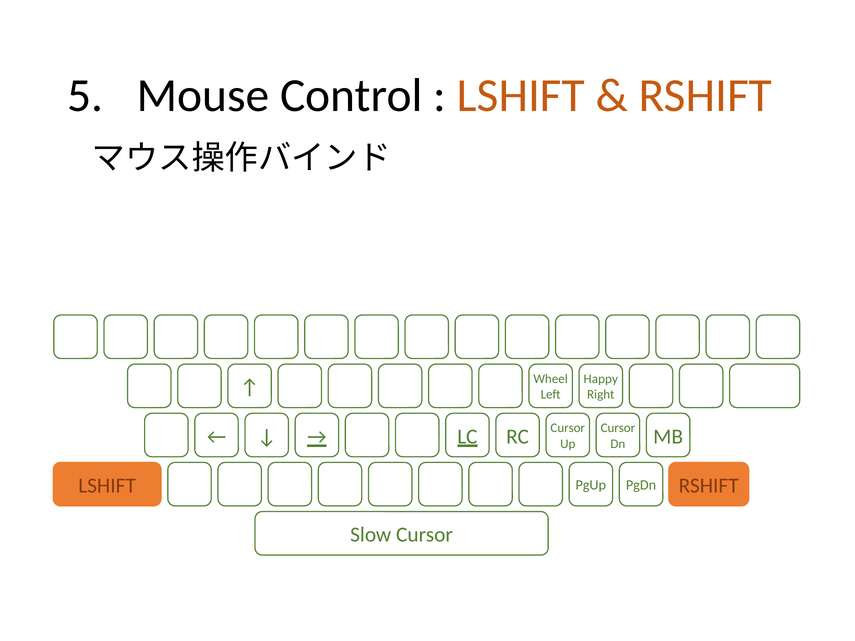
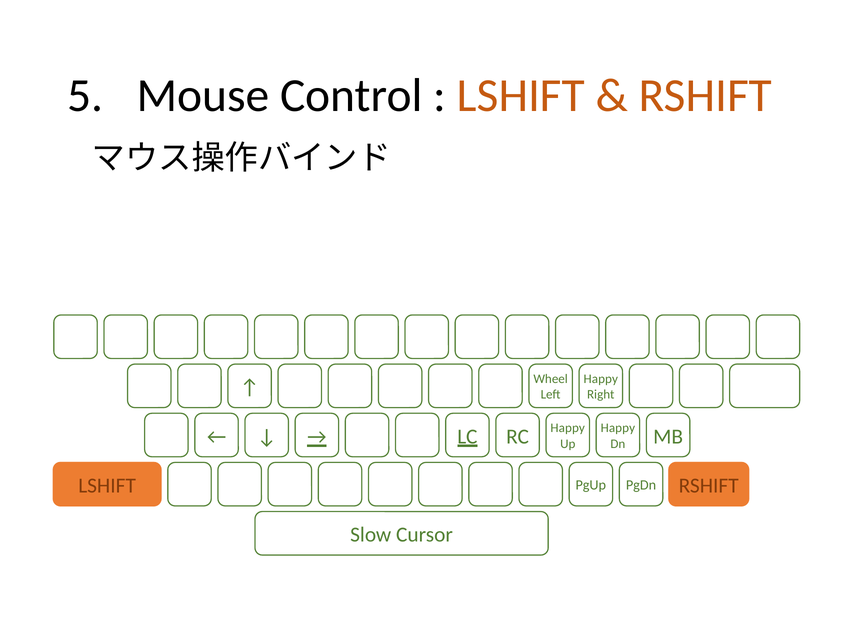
Cursor: Cursor -> Happy (618, 428)
RC Cursor: Cursor -> Happy (568, 428)
